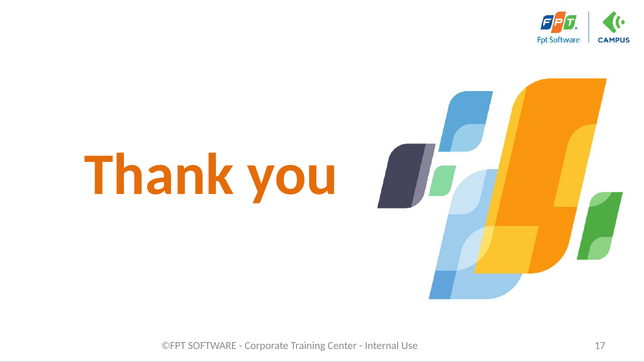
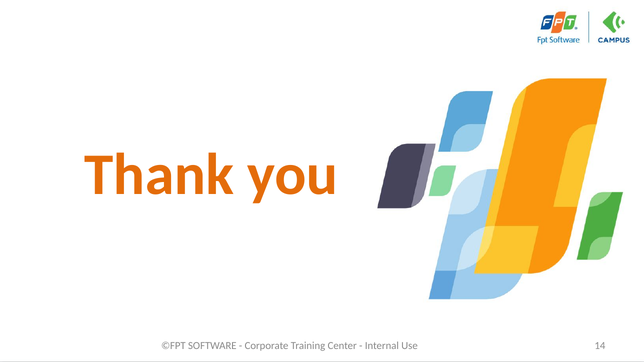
17: 17 -> 14 (600, 346)
